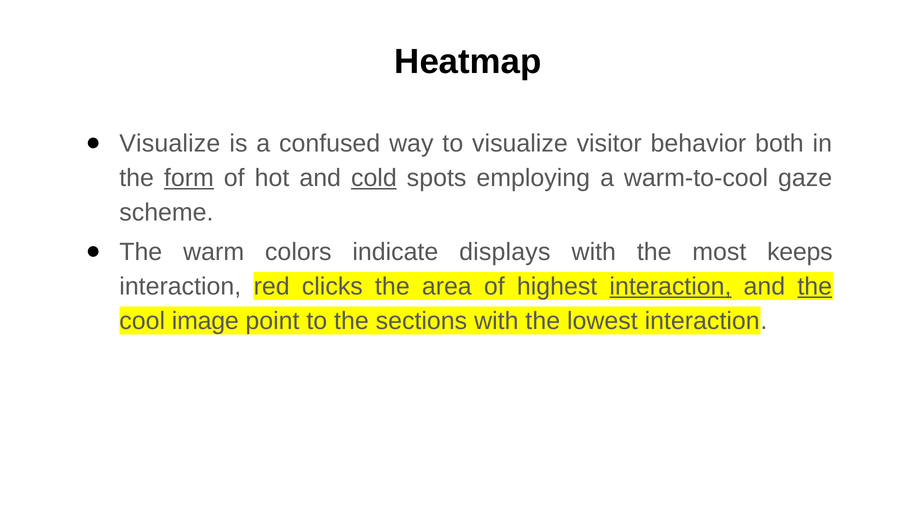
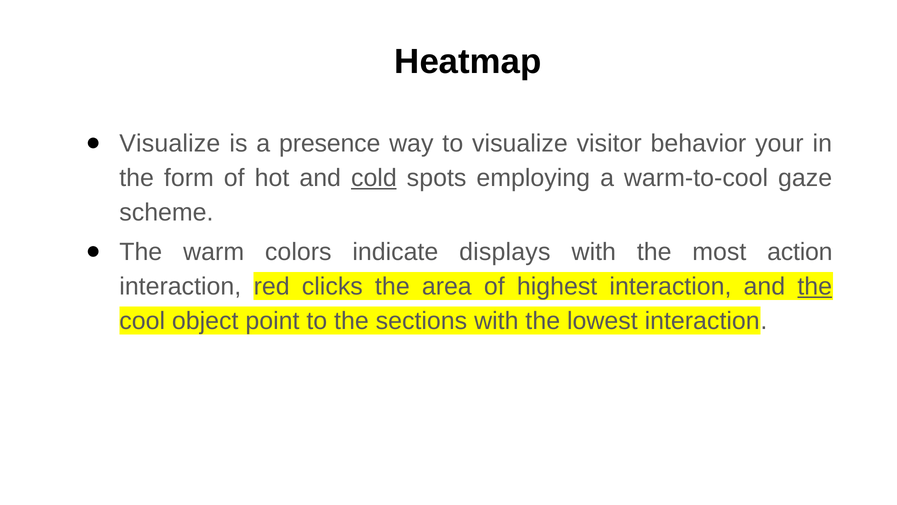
confused: confused -> presence (330, 143)
both: both -> your (779, 143)
form underline: present -> none (189, 178)
keeps: keeps -> action (800, 252)
interaction underline: present -> none (670, 286)
image: image -> object (205, 321)
